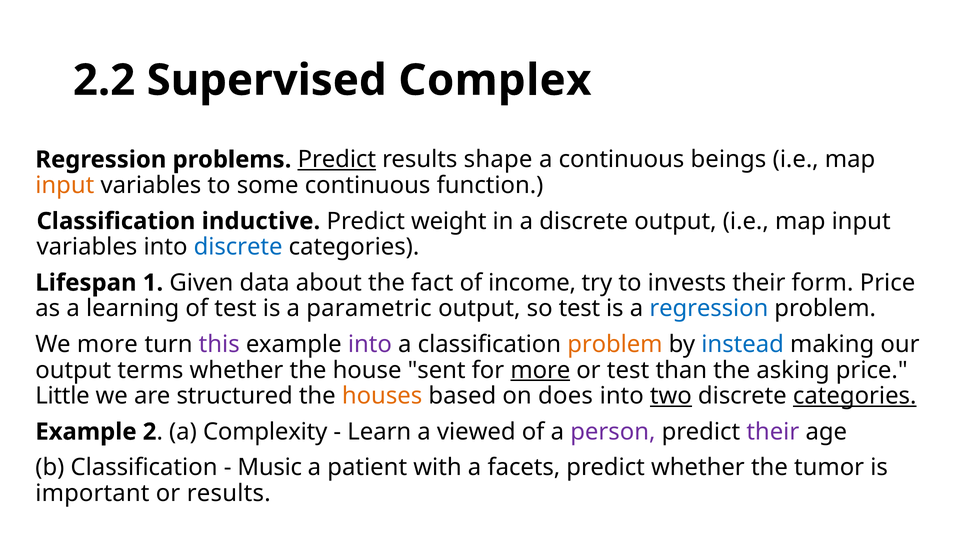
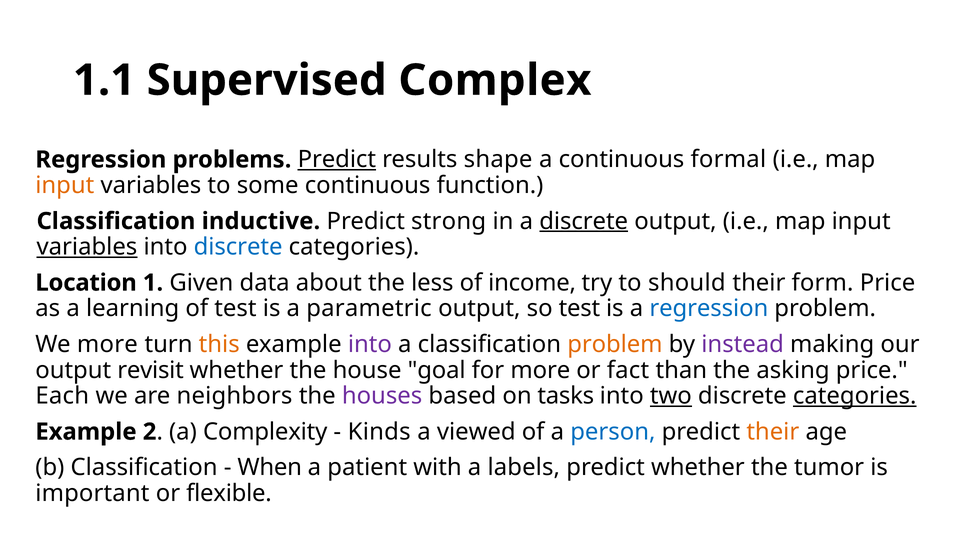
2.2: 2.2 -> 1.1 (104, 80)
beings: beings -> formal (728, 160)
weight: weight -> strong (449, 221)
discrete underline: none -> present (584, 221)
variables underline: none -> present (87, 247)
Lifespan: Lifespan -> Location (86, 283)
fact: fact -> less (432, 283)
invests: invests -> should (687, 283)
this colour: purple -> orange (219, 344)
instead colour: blue -> purple (743, 344)
terms: terms -> revisit (151, 370)
sent: sent -> goal (437, 370)
more underline: present -> none (540, 370)
or test: test -> fact (628, 370)
Little: Little -> Each (62, 396)
structured: structured -> neighbors (234, 396)
houses colour: orange -> purple (382, 396)
does: does -> tasks (566, 396)
Learn: Learn -> Kinds (379, 432)
person colour: purple -> blue (613, 432)
their colour: purple -> orange (773, 432)
Music: Music -> When (270, 467)
facets: facets -> labels (524, 467)
or results: results -> flexible (229, 493)
